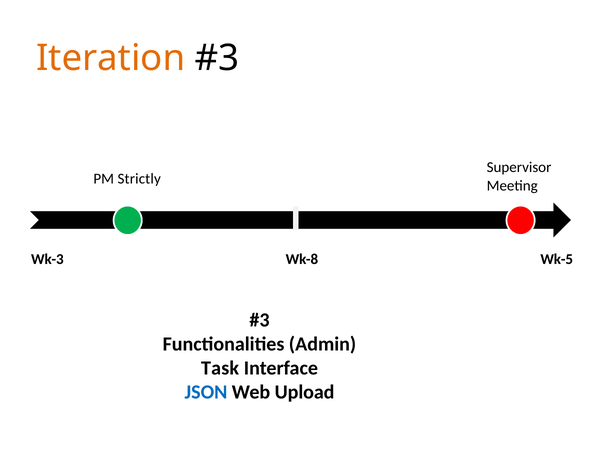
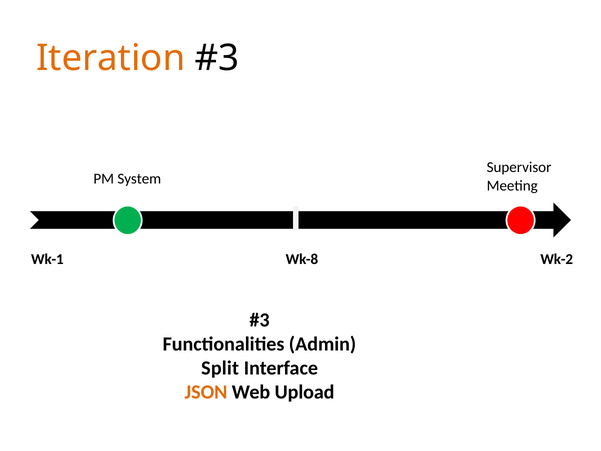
Strictly: Strictly -> System (139, 179)
Wk-3: Wk-3 -> Wk-1 (47, 259)
Wk-5: Wk-5 -> Wk-2 (557, 259)
Task: Task -> Split (220, 368)
JSON colour: blue -> orange (206, 392)
